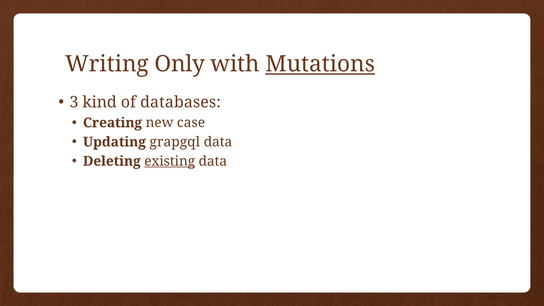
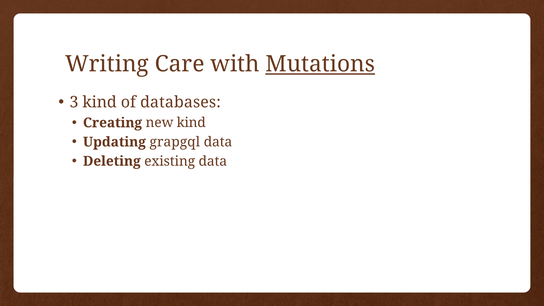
Only: Only -> Care (180, 64)
new case: case -> kind (191, 123)
existing underline: present -> none (170, 161)
